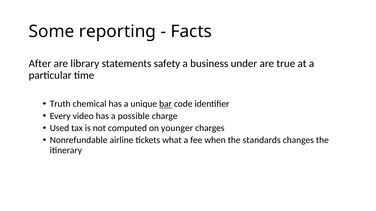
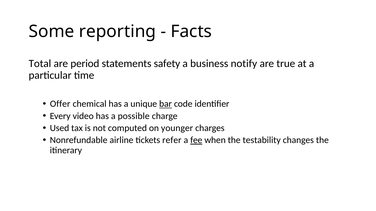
After: After -> Total (40, 64)
library: library -> period (85, 64)
under: under -> notify (244, 64)
Truth: Truth -> Offer (60, 104)
what: what -> refer (172, 140)
fee underline: none -> present (196, 140)
standards: standards -> testability (262, 140)
